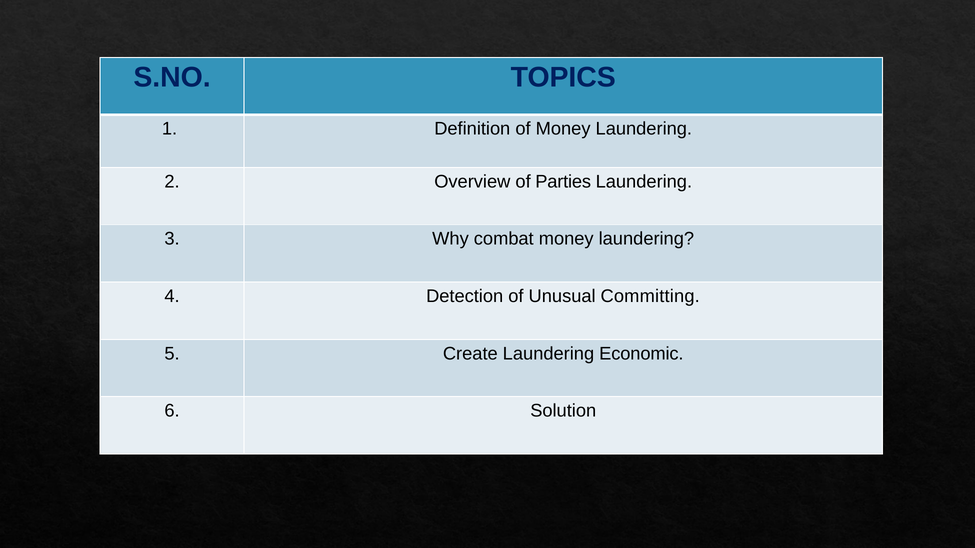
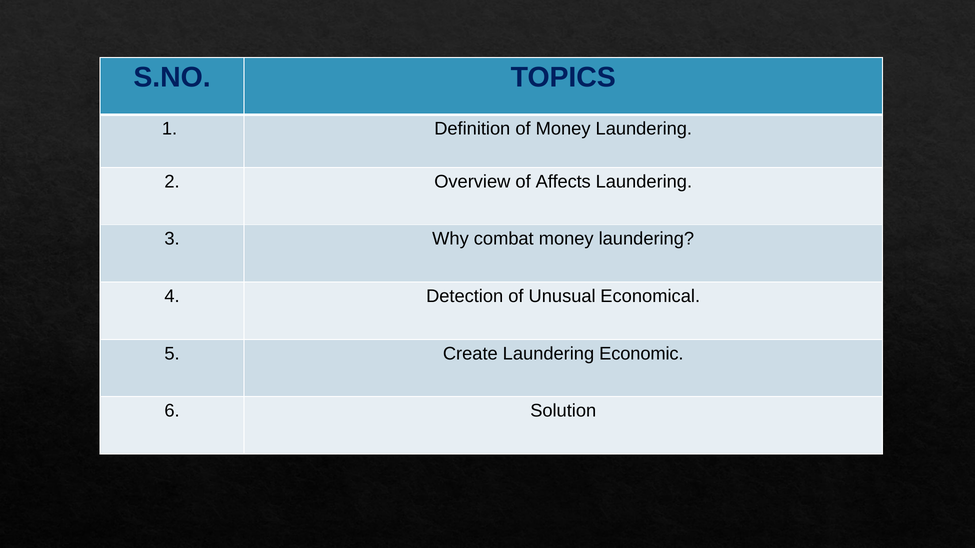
Parties: Parties -> Affects (563, 182)
Committing: Committing -> Economical (650, 296)
